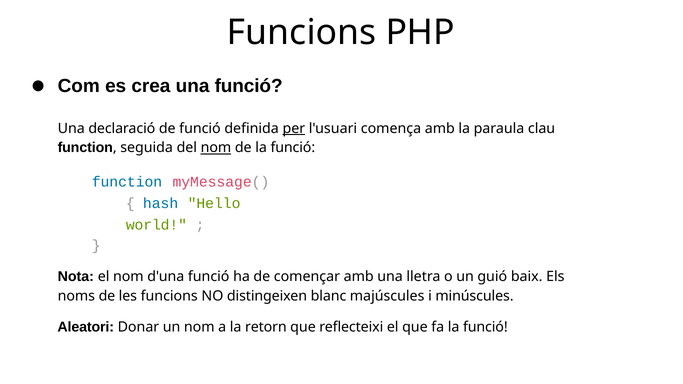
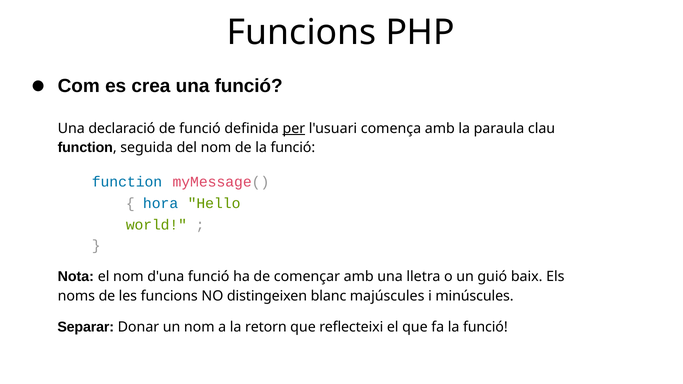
nom underline: present -> none (216, 148)
hash: hash -> hora (161, 204)
Aleatori: Aleatori -> Separar (86, 327)
